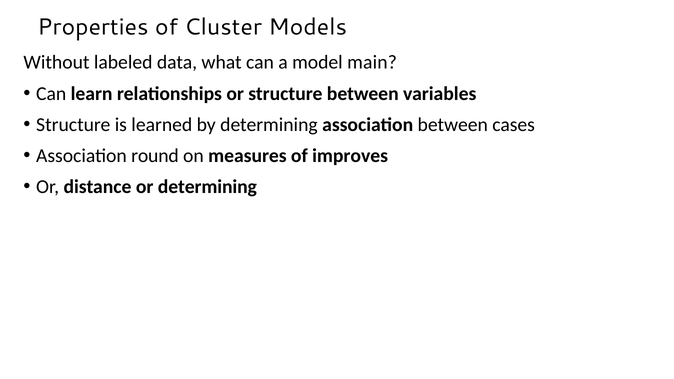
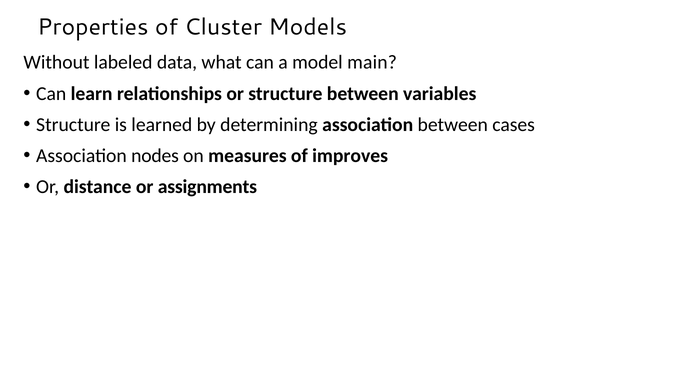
round: round -> nodes (155, 156)
or determining: determining -> assignments (207, 187)
